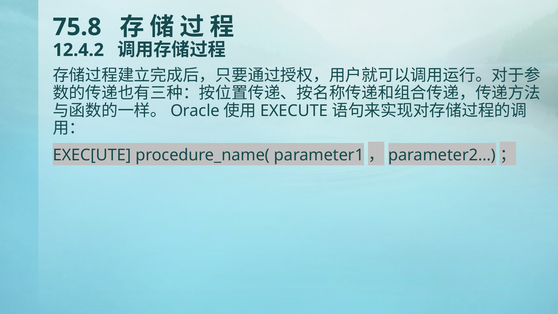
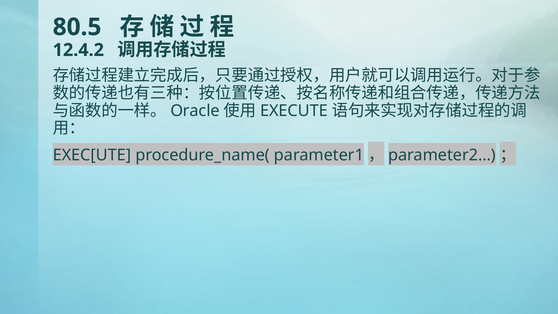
75.8: 75.8 -> 80.5 (77, 27)
